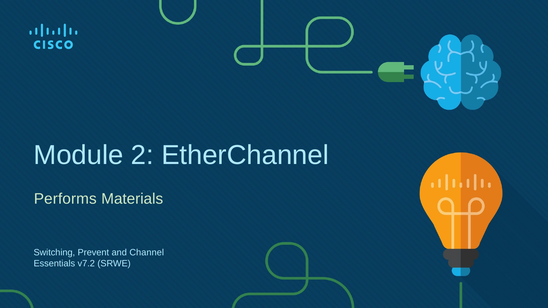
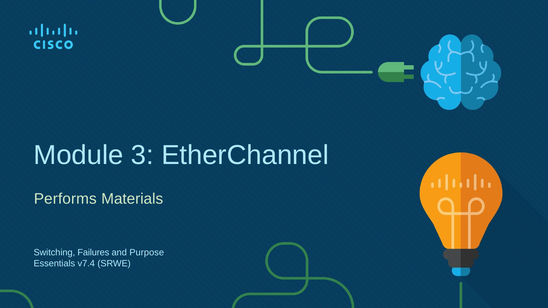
2: 2 -> 3 (142, 155)
Prevent: Prevent -> Failures (93, 253)
Channel: Channel -> Purpose (147, 253)
v7.2: v7.2 -> v7.4 (86, 264)
